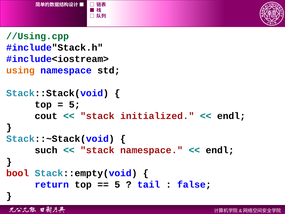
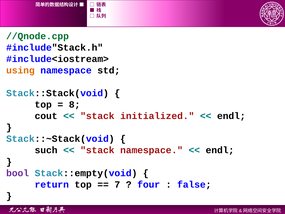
//Using.cpp: //Using.cpp -> //Qnode.cpp (38, 36)
5: 5 -> 8 (75, 104)
bool colour: red -> purple (18, 173)
5: 5 -> 7 (117, 184)
tail: tail -> four (149, 184)
